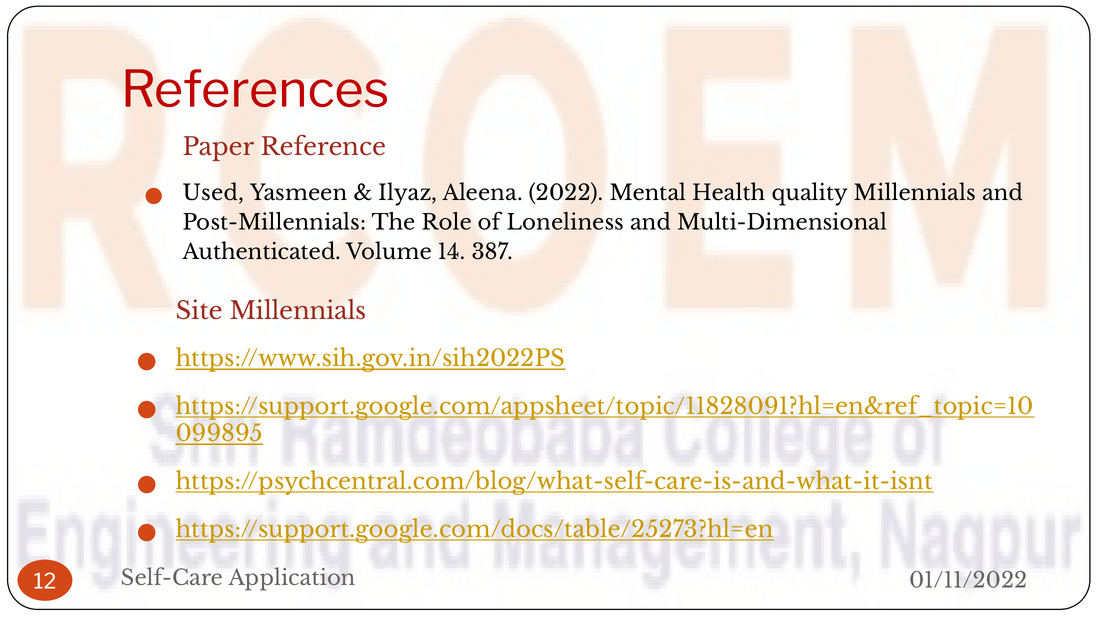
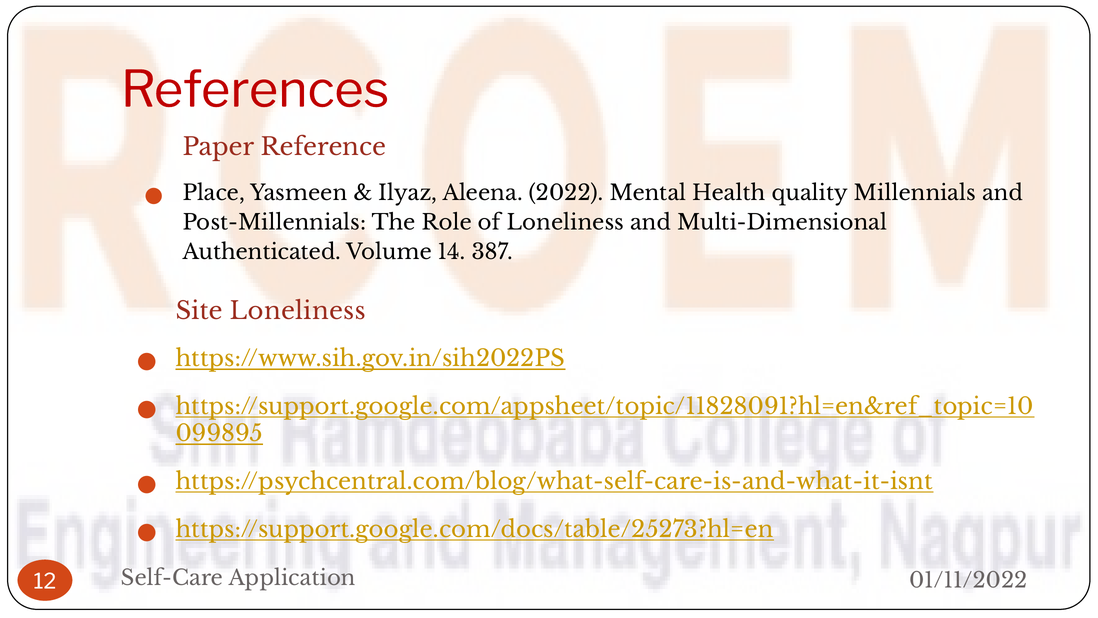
Used: Used -> Place (214, 193)
Site Millennials: Millennials -> Loneliness (298, 311)
